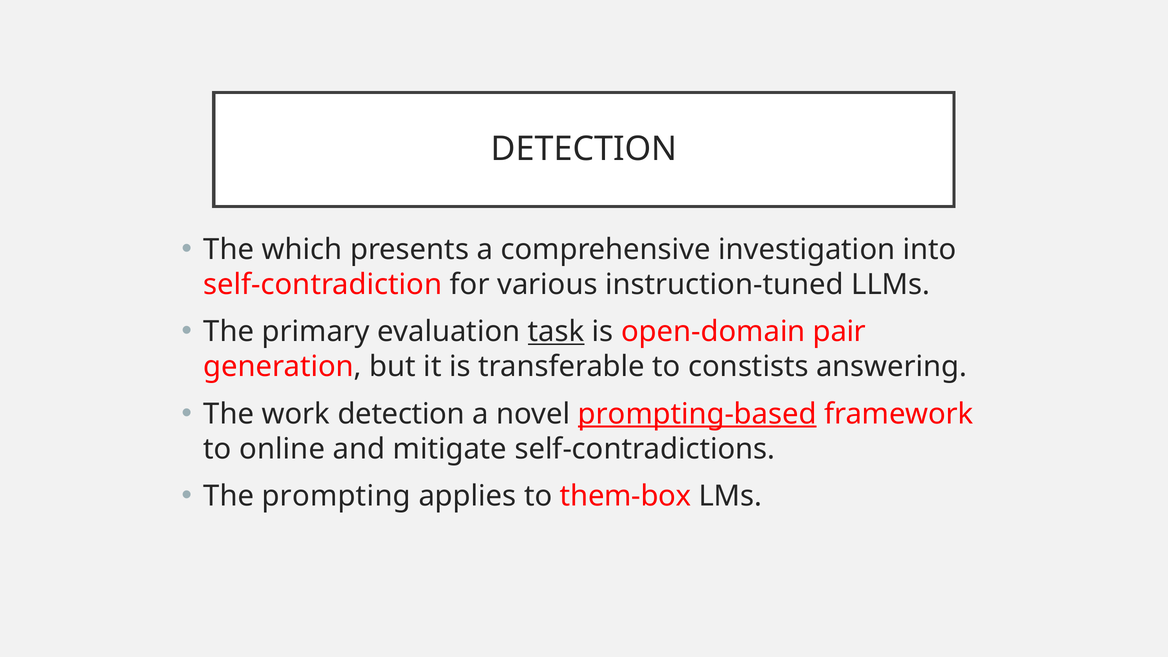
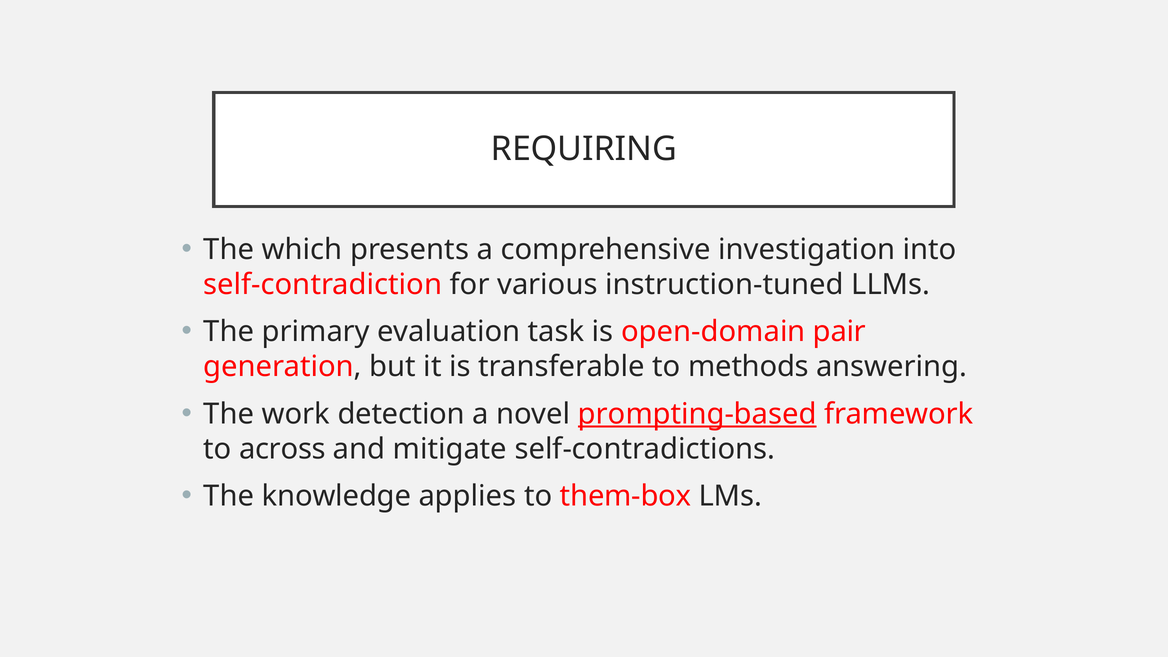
DETECTION: DETECTION -> REQUIRING (584, 149)
task underline: present -> none (556, 332)
constists: constists -> methods (749, 367)
online: online -> across (282, 449)
prompting: prompting -> knowledge (336, 496)
